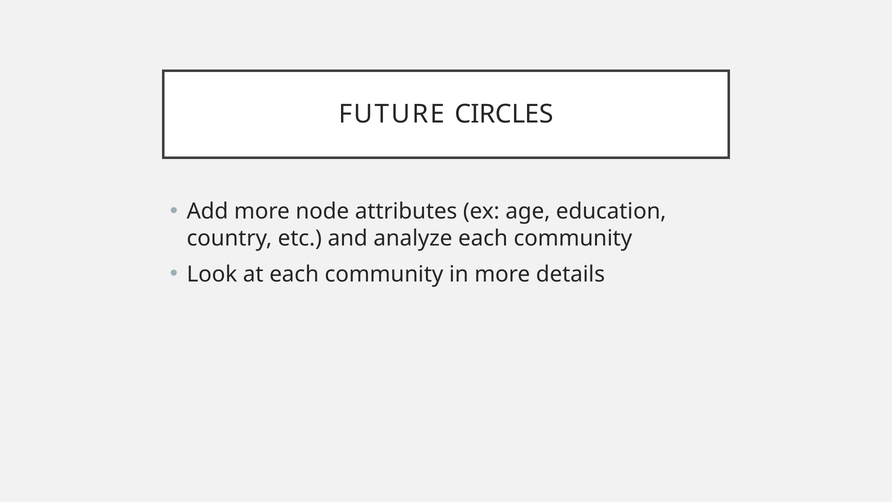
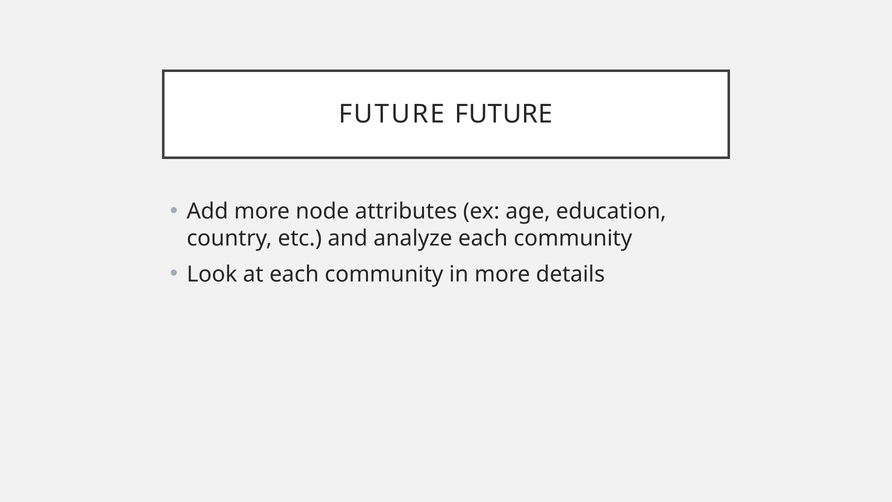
FUTURE CIRCLES: CIRCLES -> FUTURE (504, 114)
